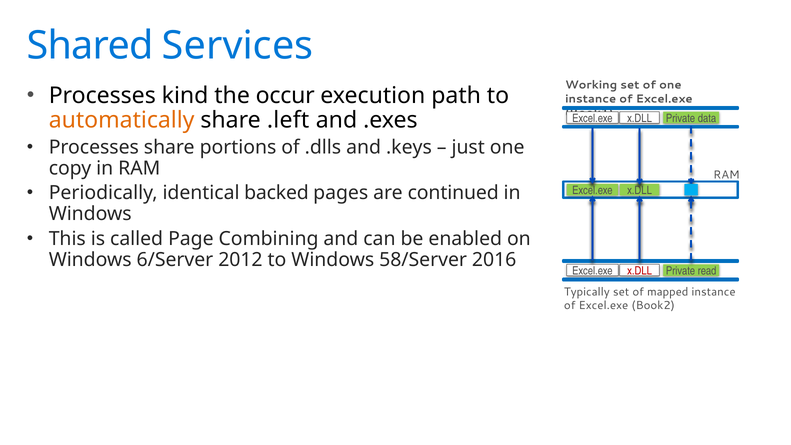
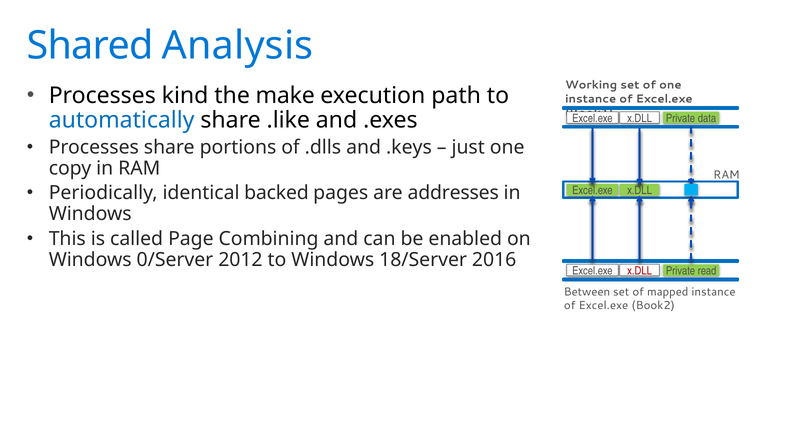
Services: Services -> Analysis (238, 46)
occur: occur -> make (285, 95)
automatically colour: orange -> blue (122, 120)
.left: .left -> .like (288, 120)
continued: continued -> addresses (453, 193)
6/Server: 6/Server -> 0/Server (175, 260)
58/Server: 58/Server -> 18/Server (423, 260)
Typically: Typically -> Between (587, 292)
